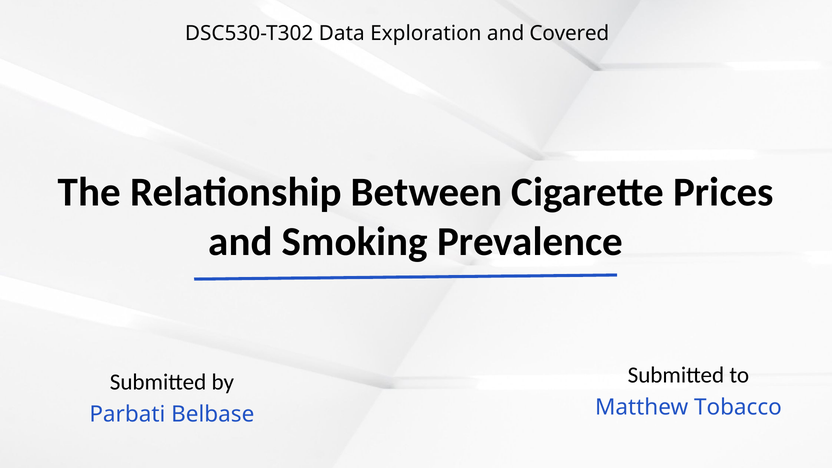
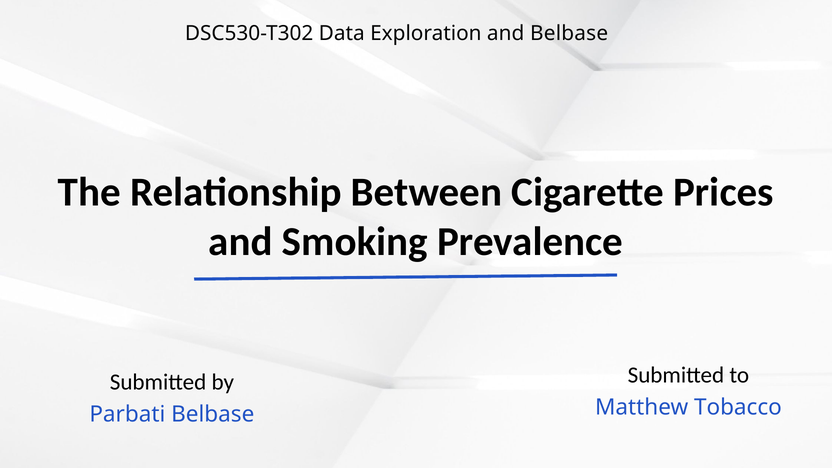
and Covered: Covered -> Belbase (569, 33)
